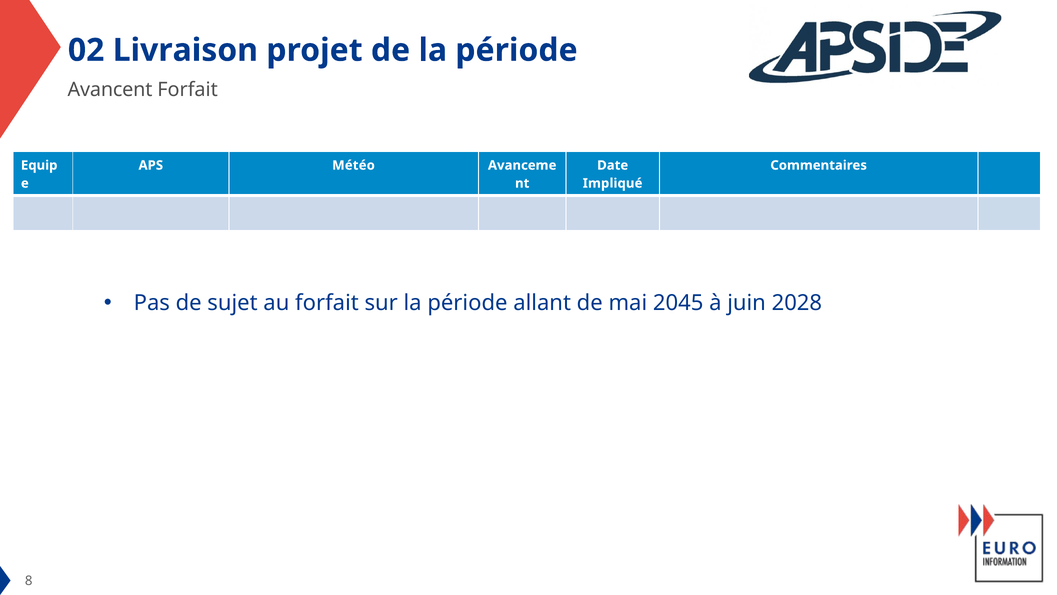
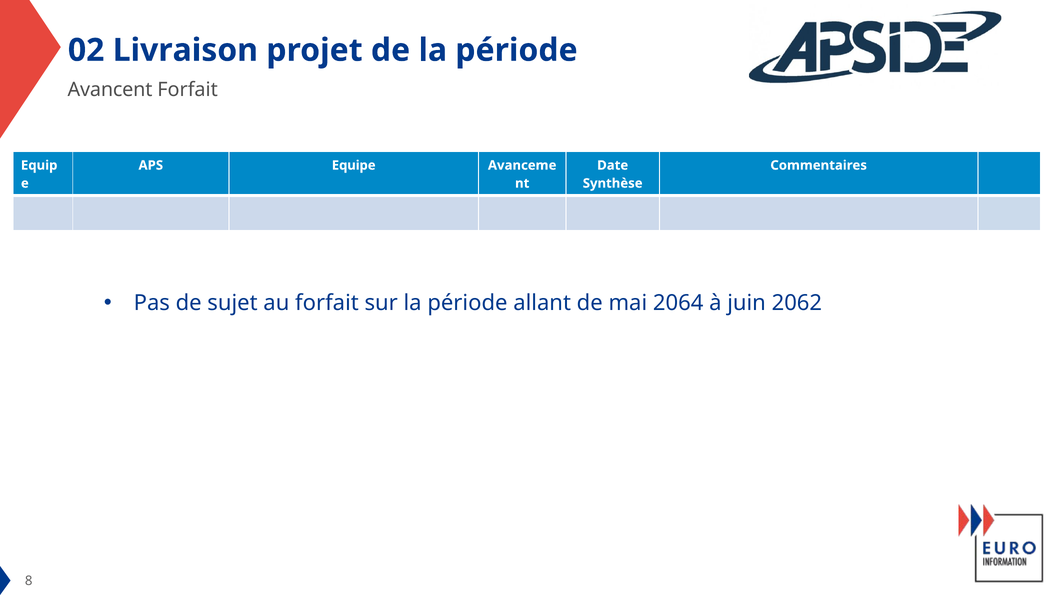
Météo: Météo -> Equipe (354, 165)
Impliqué: Impliqué -> Synthèse (613, 183)
2045: 2045 -> 2064 (678, 303)
2028: 2028 -> 2062 (797, 303)
